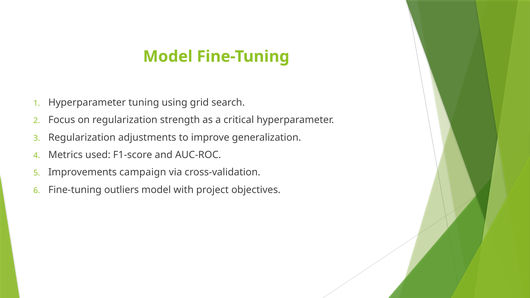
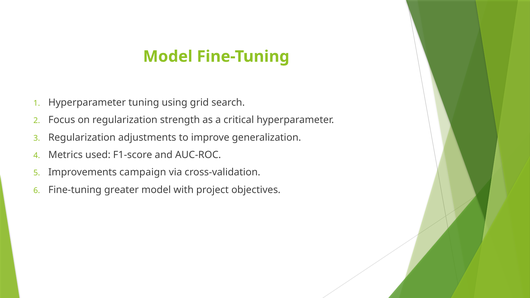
outliers: outliers -> greater (122, 190)
